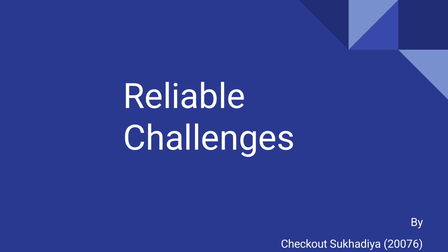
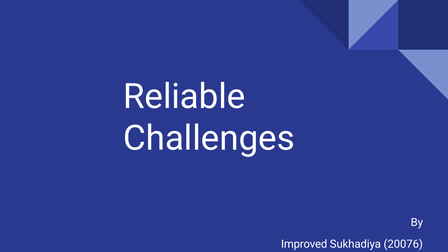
Checkout: Checkout -> Improved (304, 244)
